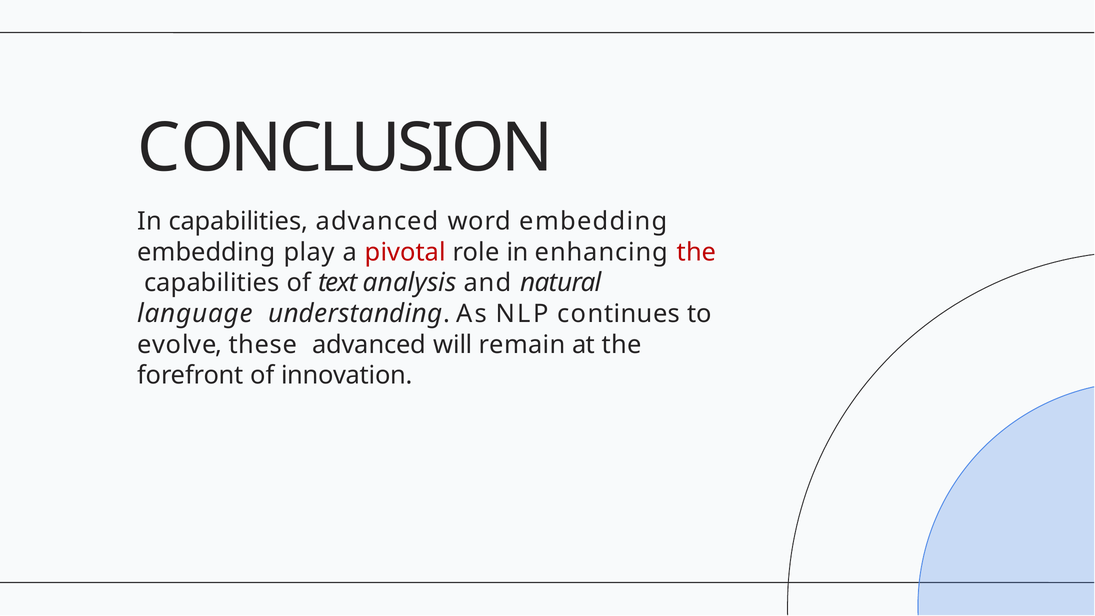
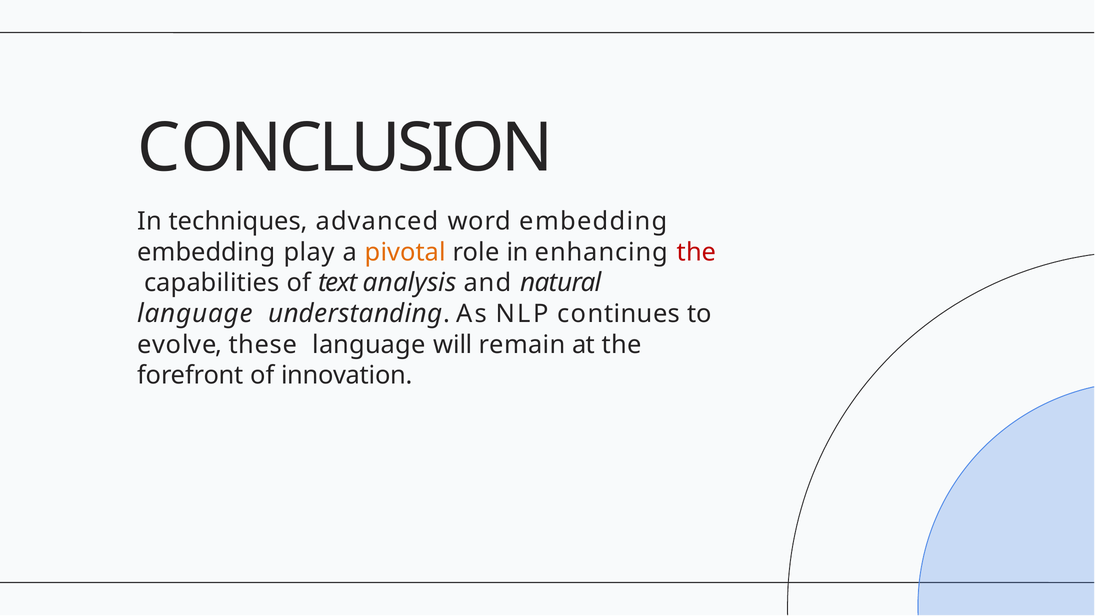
In capabilities: capabilities -> techniques (238, 222)
pivotal colour: red -> orange (405, 252)
these advanced: advanced -> language (369, 345)
